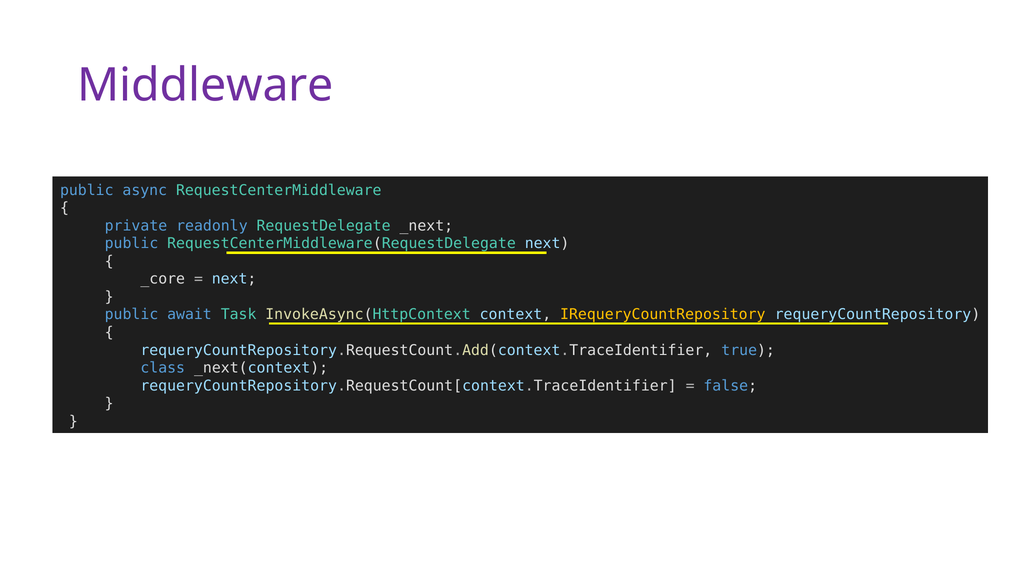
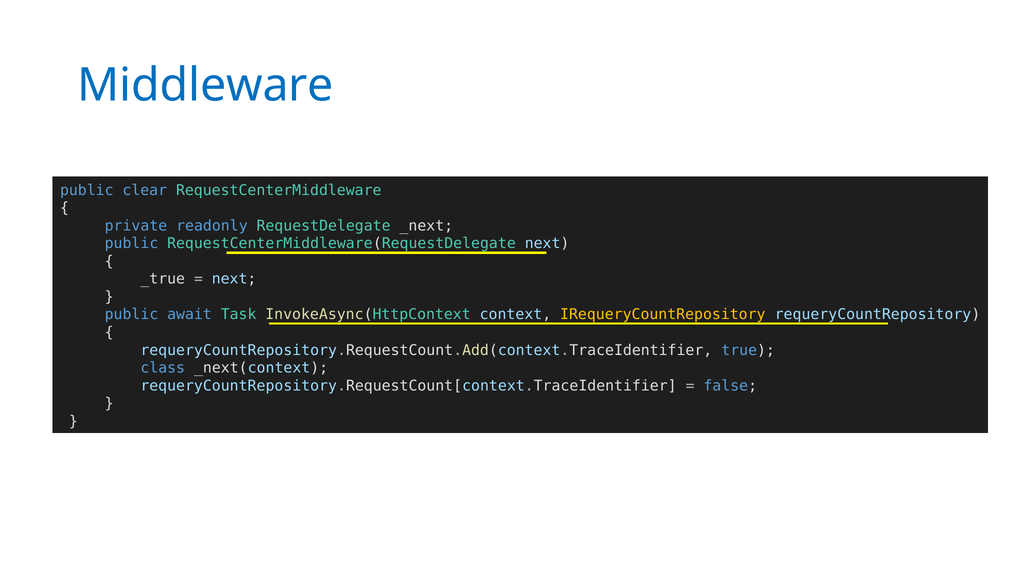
Middleware colour: purple -> blue (206, 85)
async: async -> clear (145, 190)
_core: _core -> _true (163, 279)
